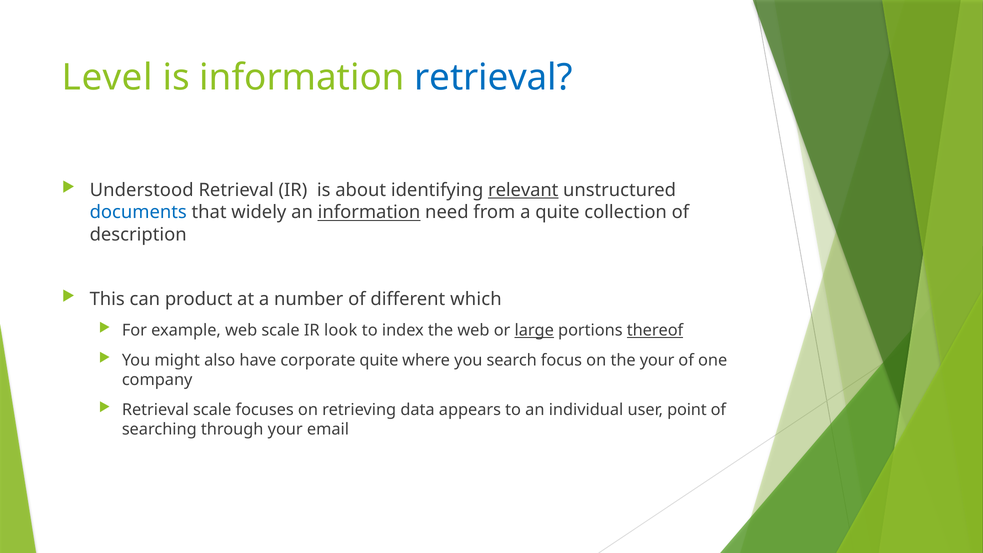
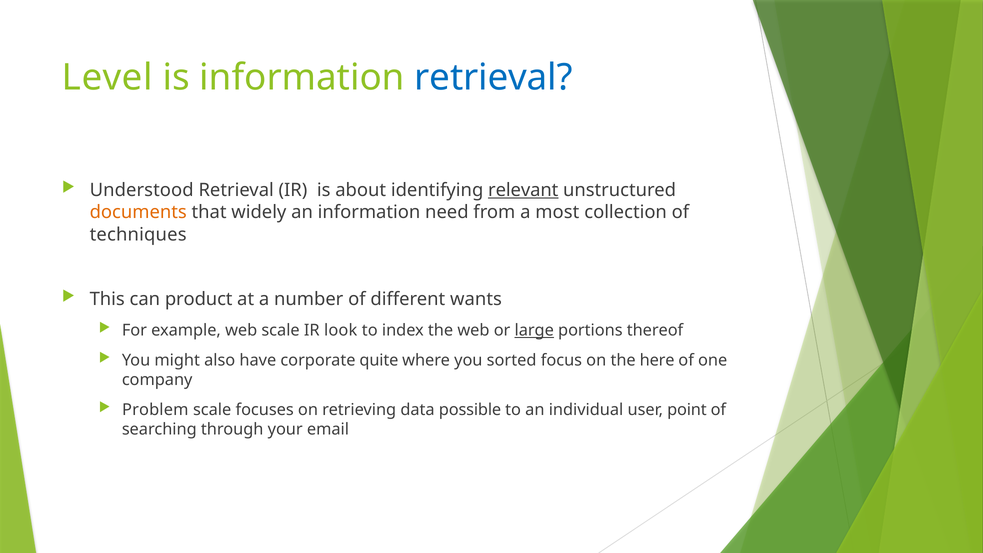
documents colour: blue -> orange (138, 212)
information underline: present -> none (369, 212)
a quite: quite -> most (557, 212)
description: description -> techniques (138, 234)
which: which -> wants (476, 299)
thereof underline: present -> none (655, 330)
search: search -> sorted (512, 360)
the your: your -> here (657, 360)
Retrieval: Retrieval -> Problem (155, 410)
appears: appears -> possible (470, 410)
